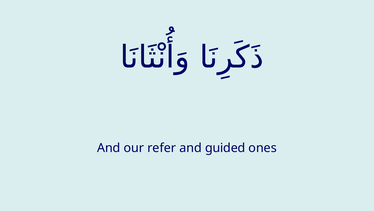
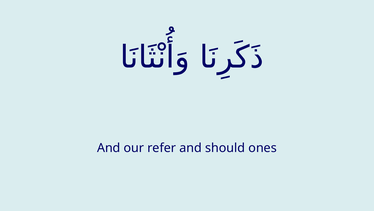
guided: guided -> should (225, 148)
